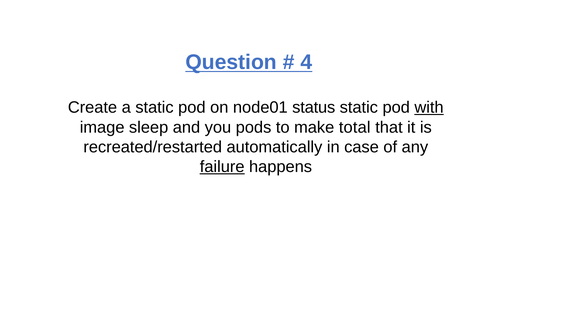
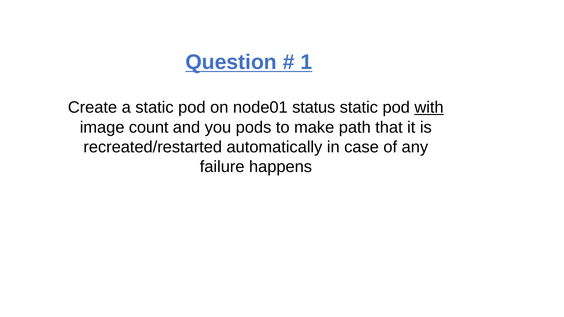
4: 4 -> 1 (306, 62)
sleep: sleep -> count (149, 127)
total: total -> path (355, 127)
failure underline: present -> none (222, 167)
